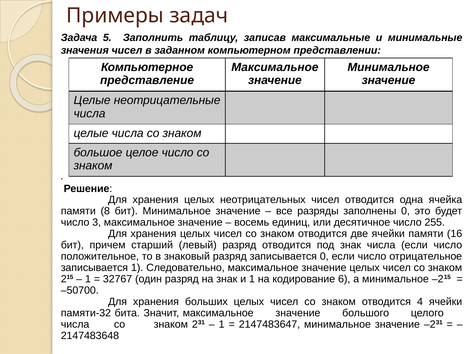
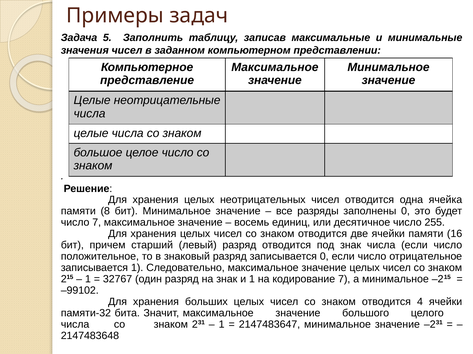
число 3: 3 -> 7 (97, 223)
кодирование 6: 6 -> 7 (344, 280)
–50700: –50700 -> –99102 (80, 291)
